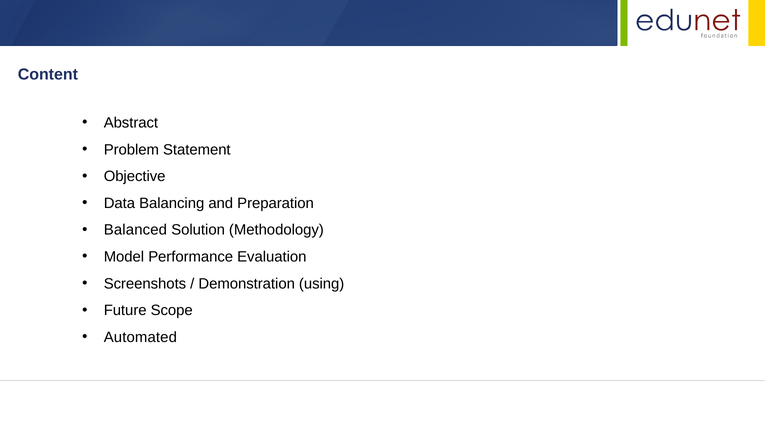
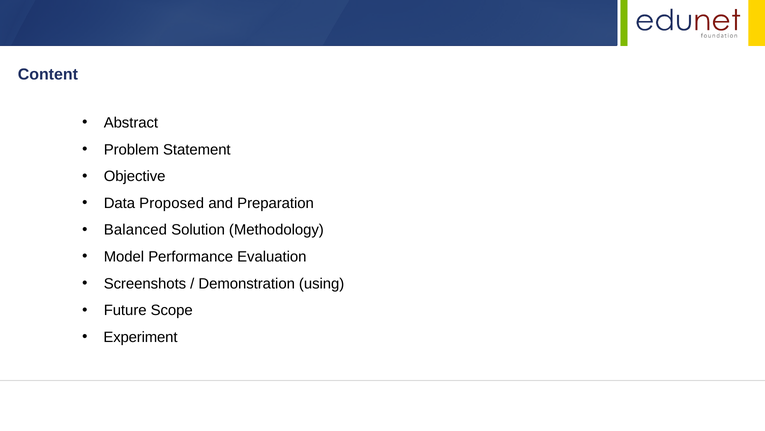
Balancing: Balancing -> Proposed (172, 203)
Automated: Automated -> Experiment (140, 337)
